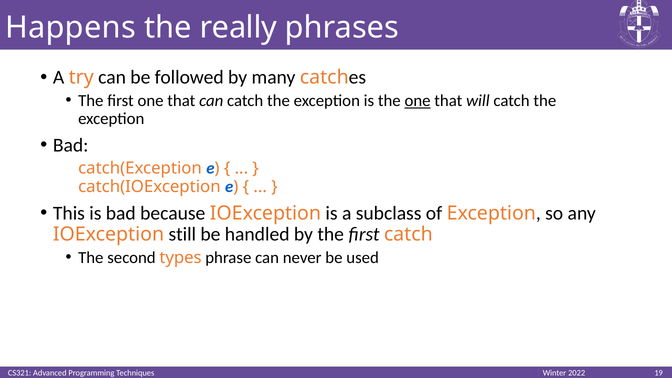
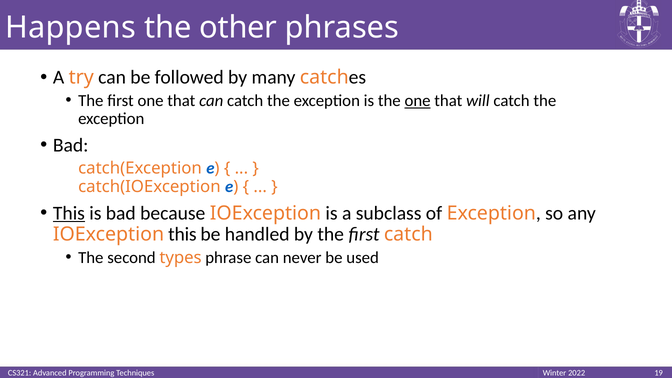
really: really -> other (238, 28)
This underline: none -> present (69, 213)
IOException still: still -> this (182, 234)
